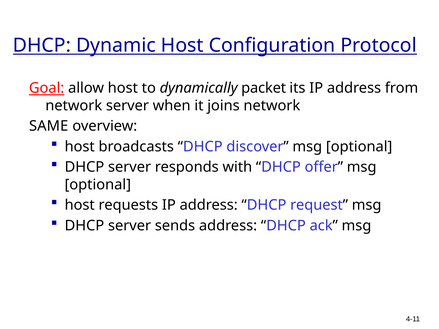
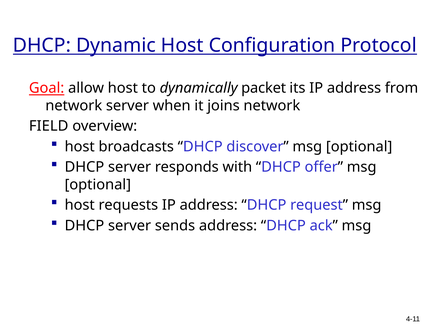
SAME: SAME -> FIELD (49, 126)
